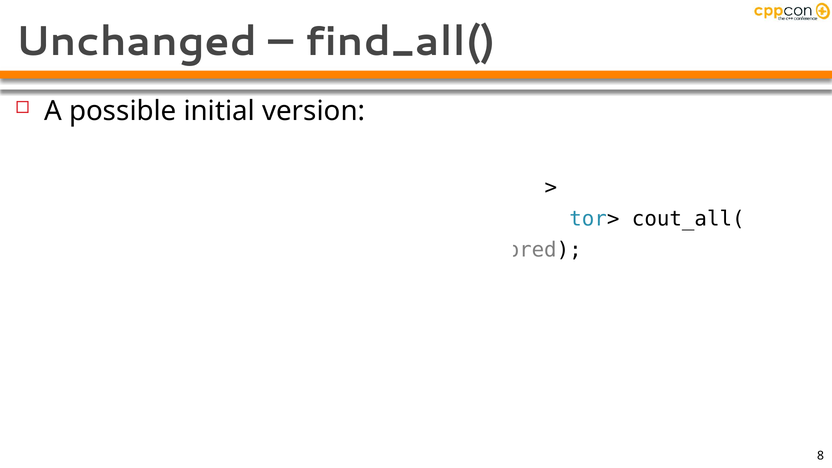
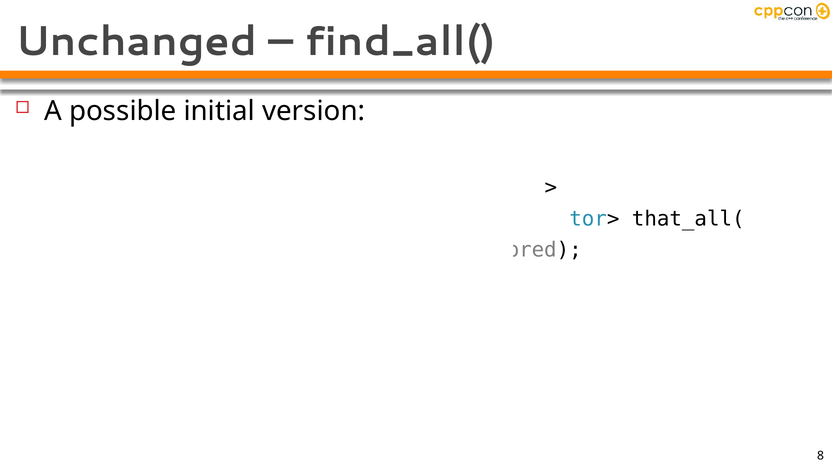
cout_all(: cout_all( -> that_all( (688, 219)
